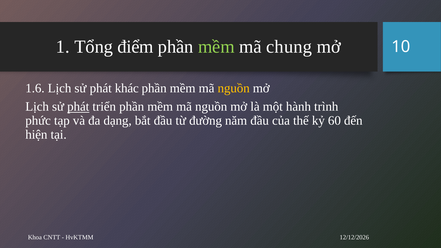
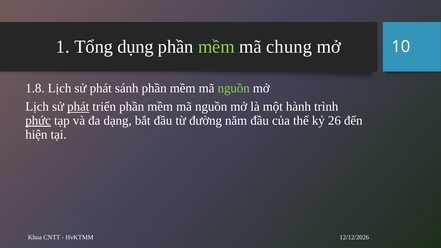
điểm: điểm -> dụng (136, 47)
1.6: 1.6 -> 1.8 (35, 88)
khác: khác -> sánh (127, 88)
nguồn colour: yellow -> light green (234, 88)
phức underline: none -> present (38, 121)
60: 60 -> 26 (334, 121)
